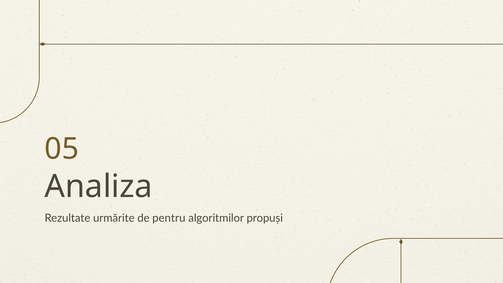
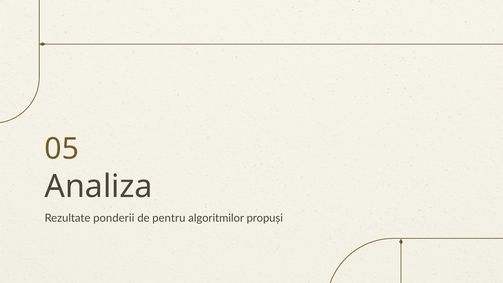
urmărite: urmărite -> ponderii (114, 218)
